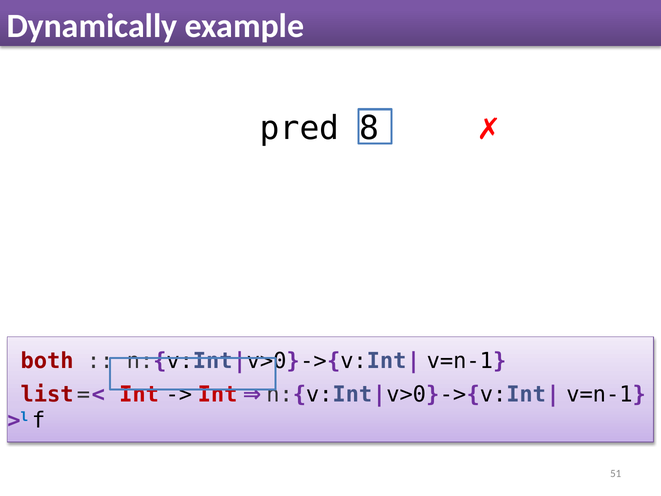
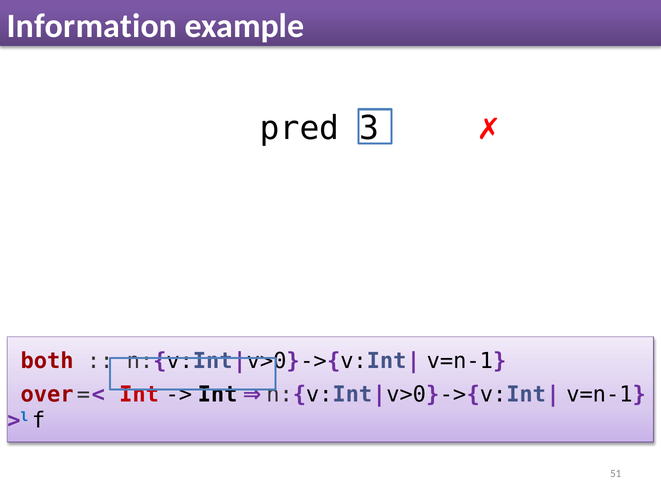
Dynamically: Dynamically -> Information (92, 26)
8: 8 -> 3 (369, 128)
list: list -> over (47, 394)
Int colour: red -> black (218, 394)
